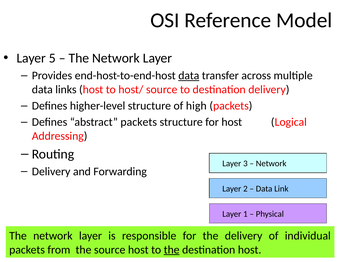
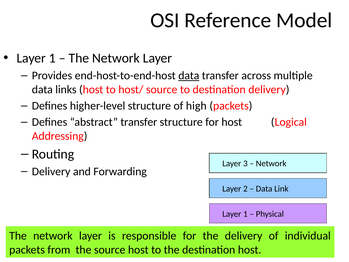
5: 5 -> 1 (52, 58)
abstract packets: packets -> transfer (139, 122)
the underline: present -> none (172, 249)
